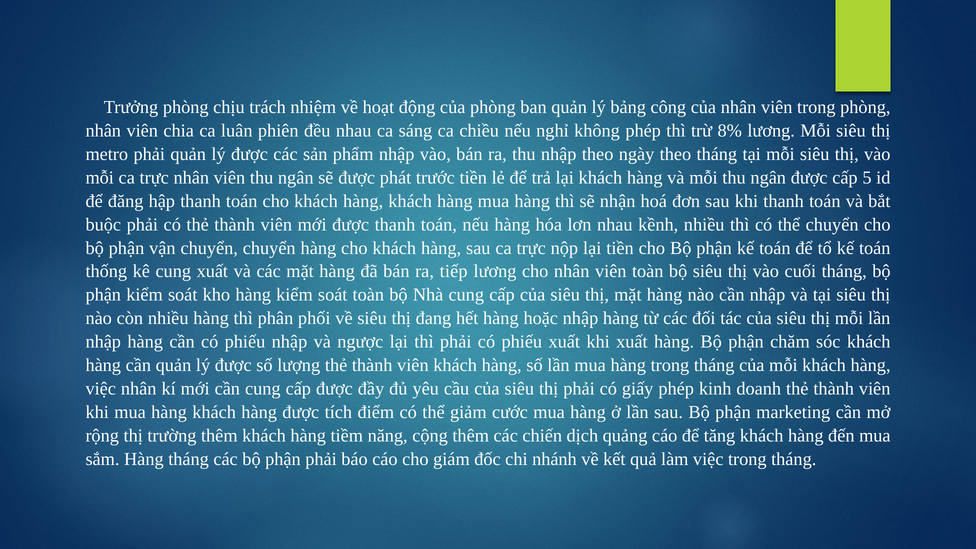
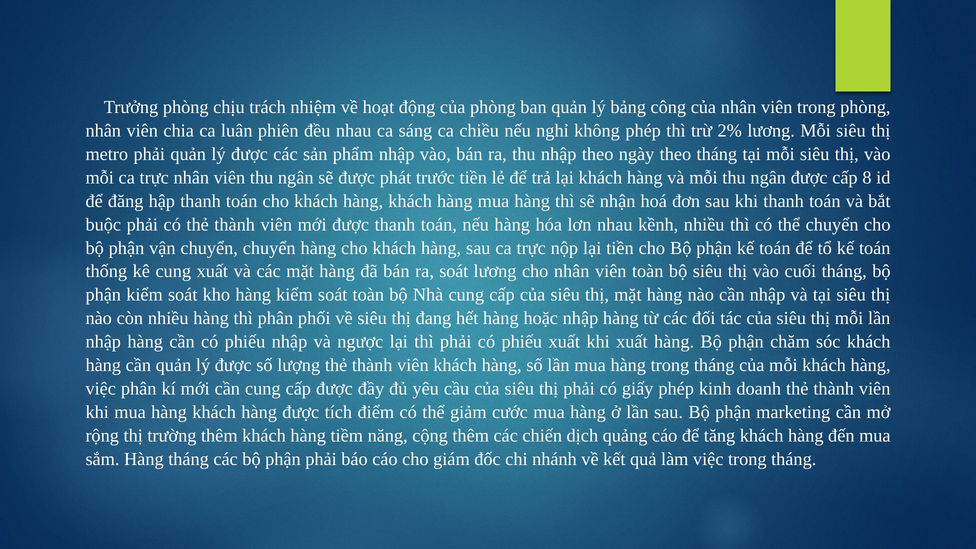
8%: 8% -> 2% (730, 131)
5: 5 -> 8 (867, 178)
ra tiếp: tiếp -> soát (454, 271)
việc nhân: nhân -> phân (139, 389)
